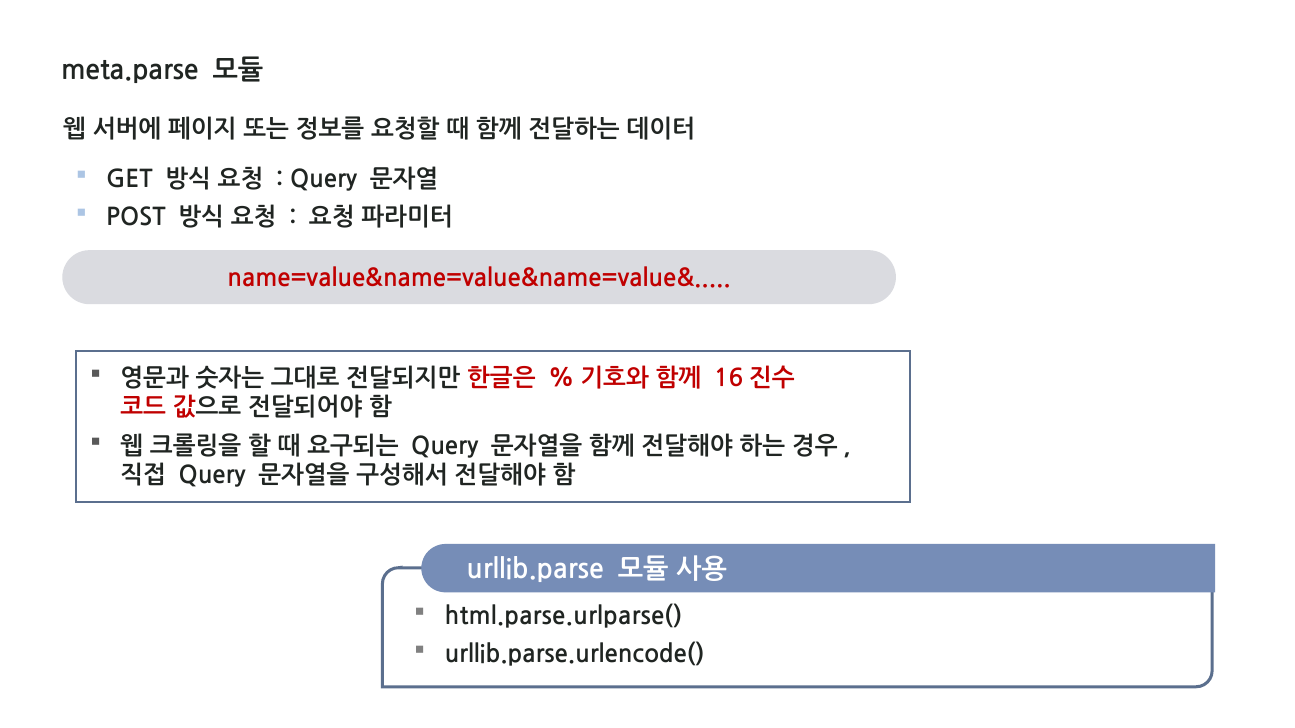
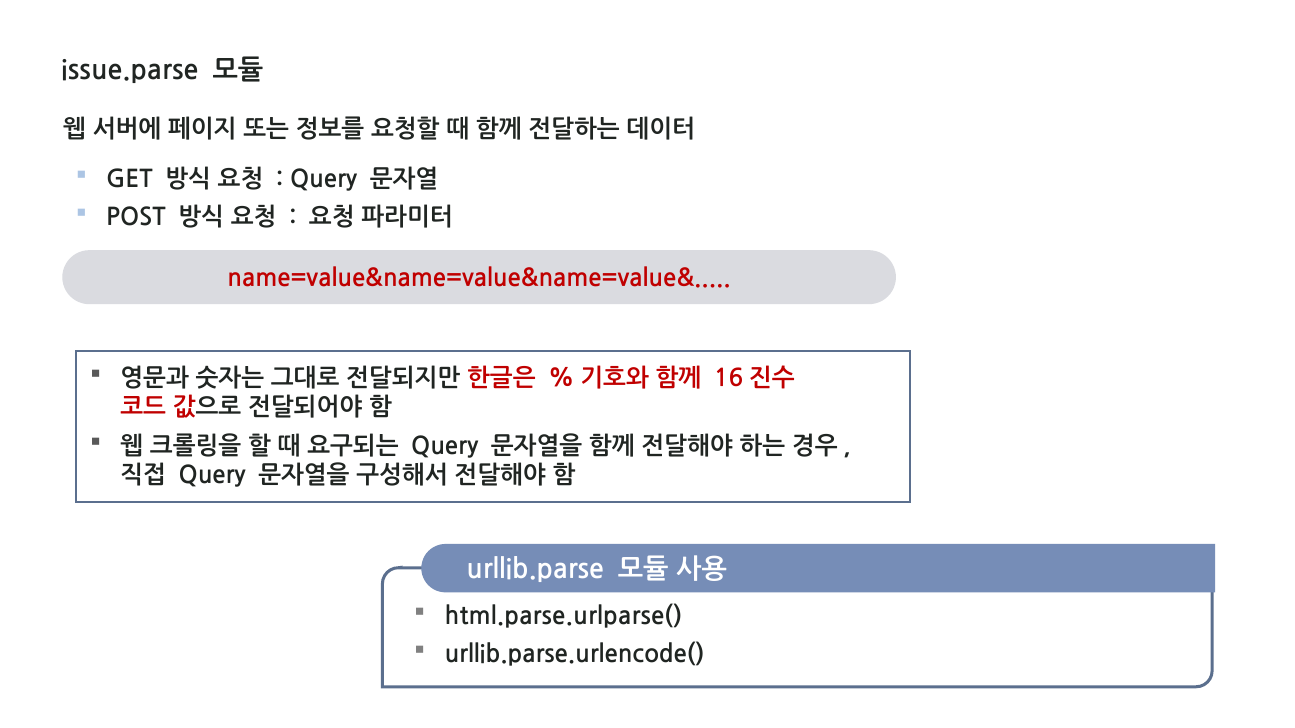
meta.parse: meta.parse -> issue.parse (130, 70)
